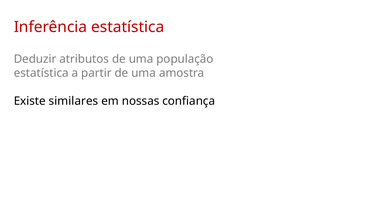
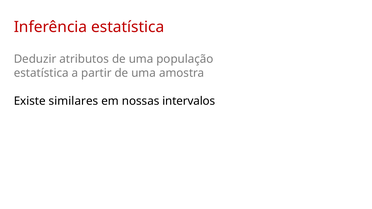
confiança: confiança -> intervalos (189, 101)
